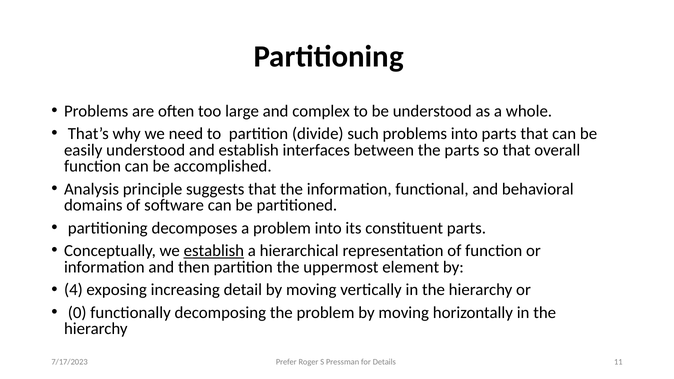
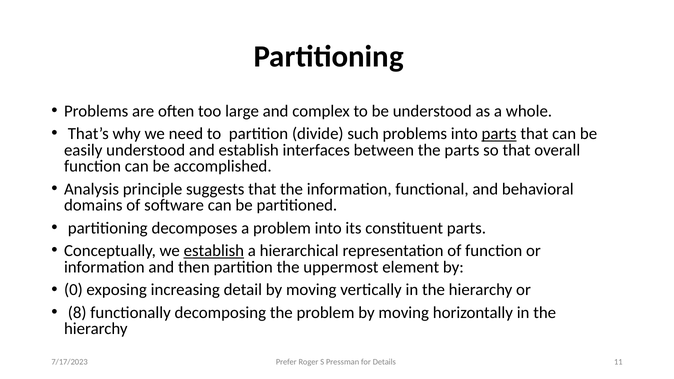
parts underline: none -> present (499, 134)
4: 4 -> 0 (73, 290)
0: 0 -> 8 (77, 313)
